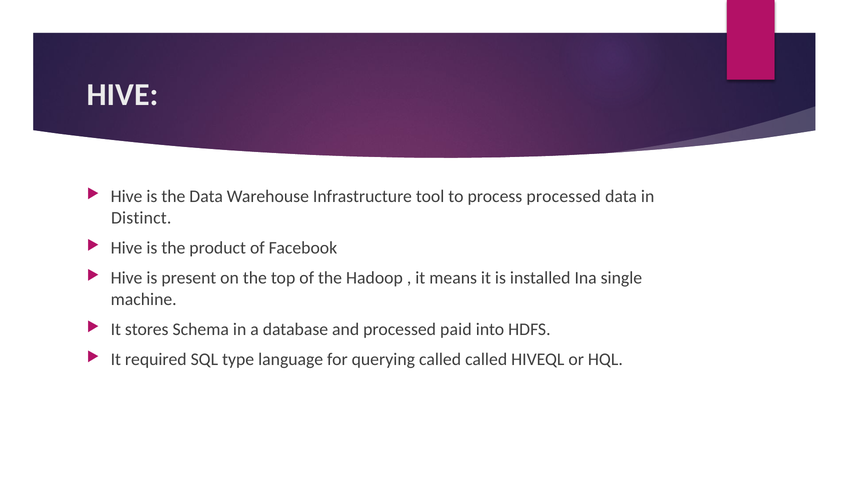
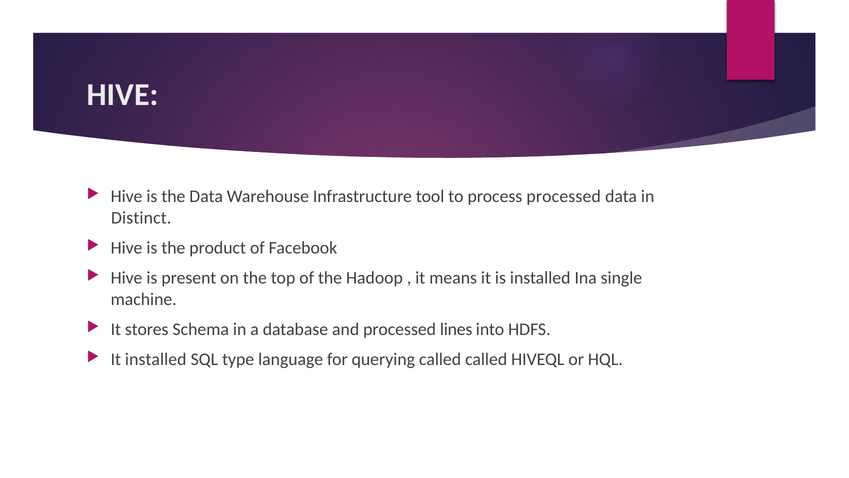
paid: paid -> lines (456, 329)
It required: required -> installed (156, 359)
